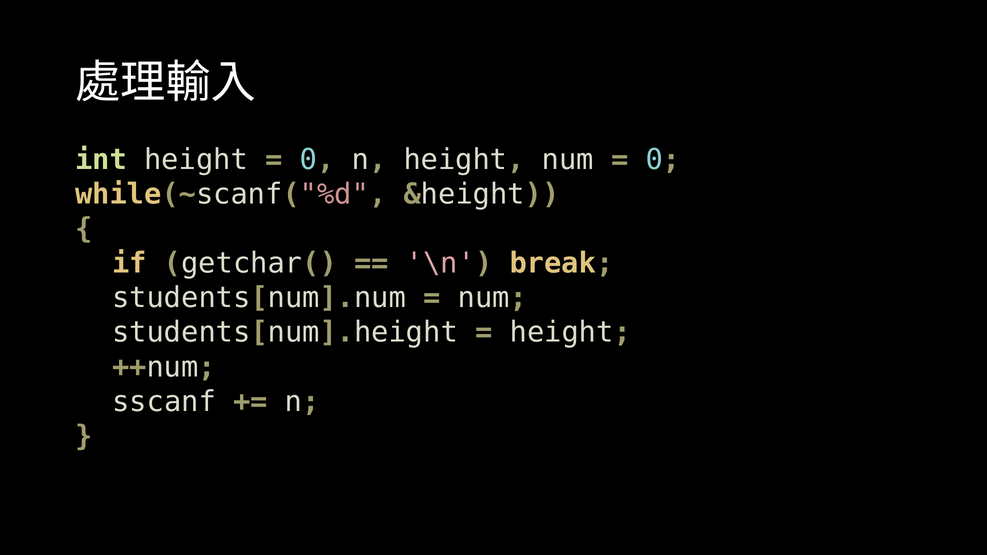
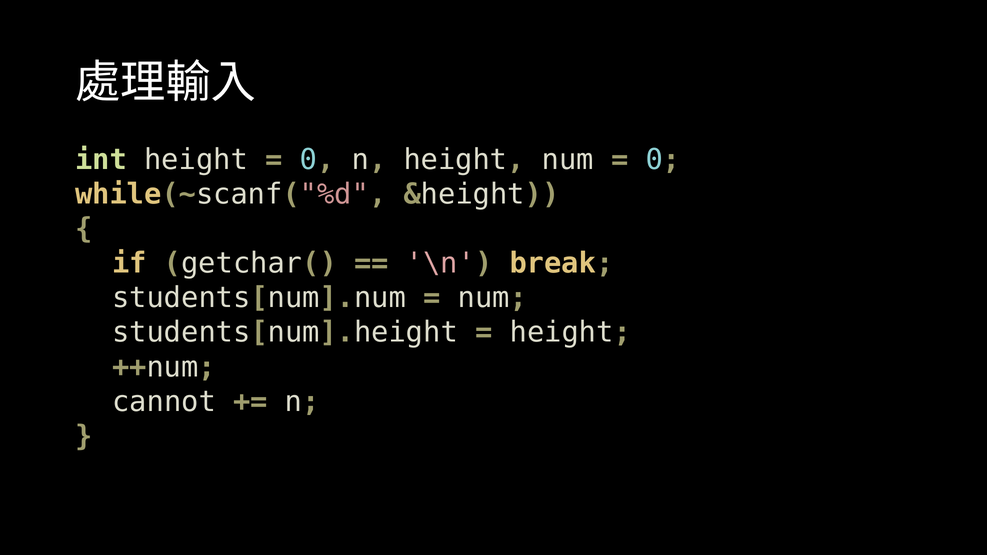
sscanf: sscanf -> cannot (164, 402)
